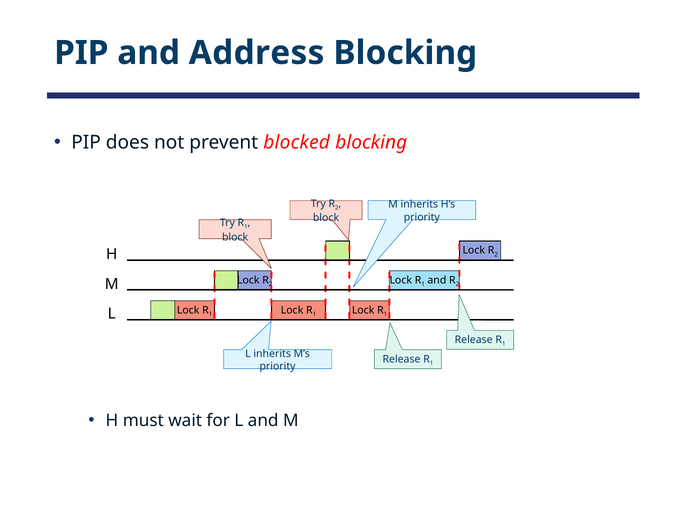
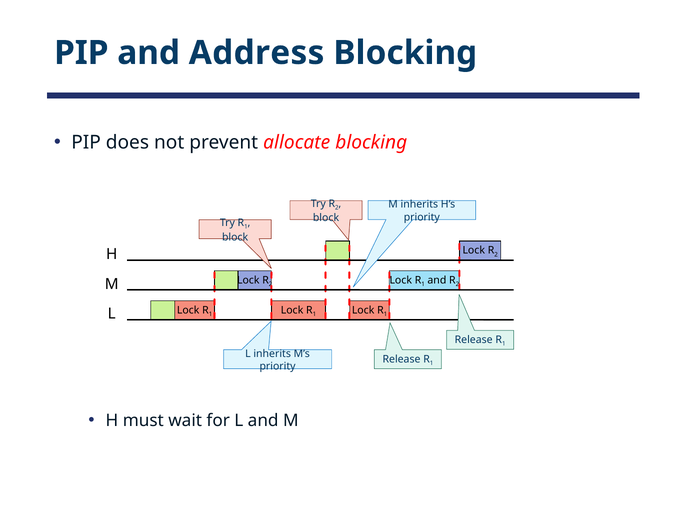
blocked: blocked -> allocate (297, 142)
